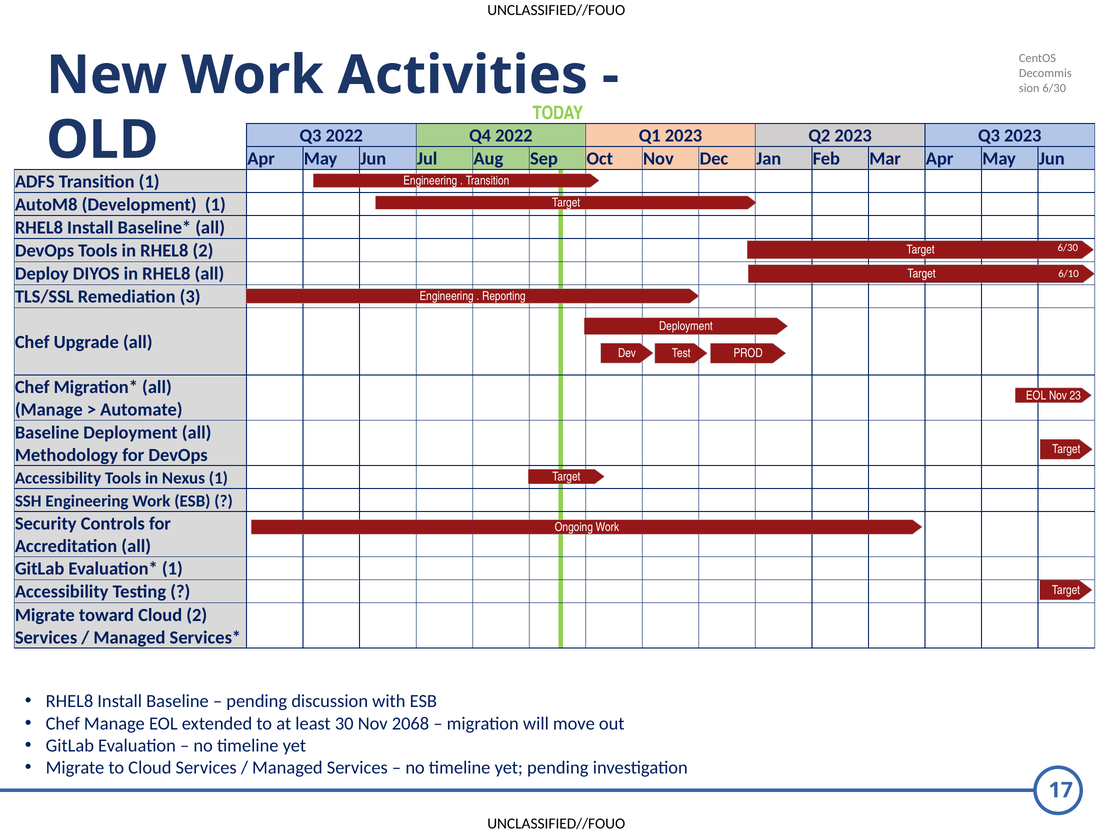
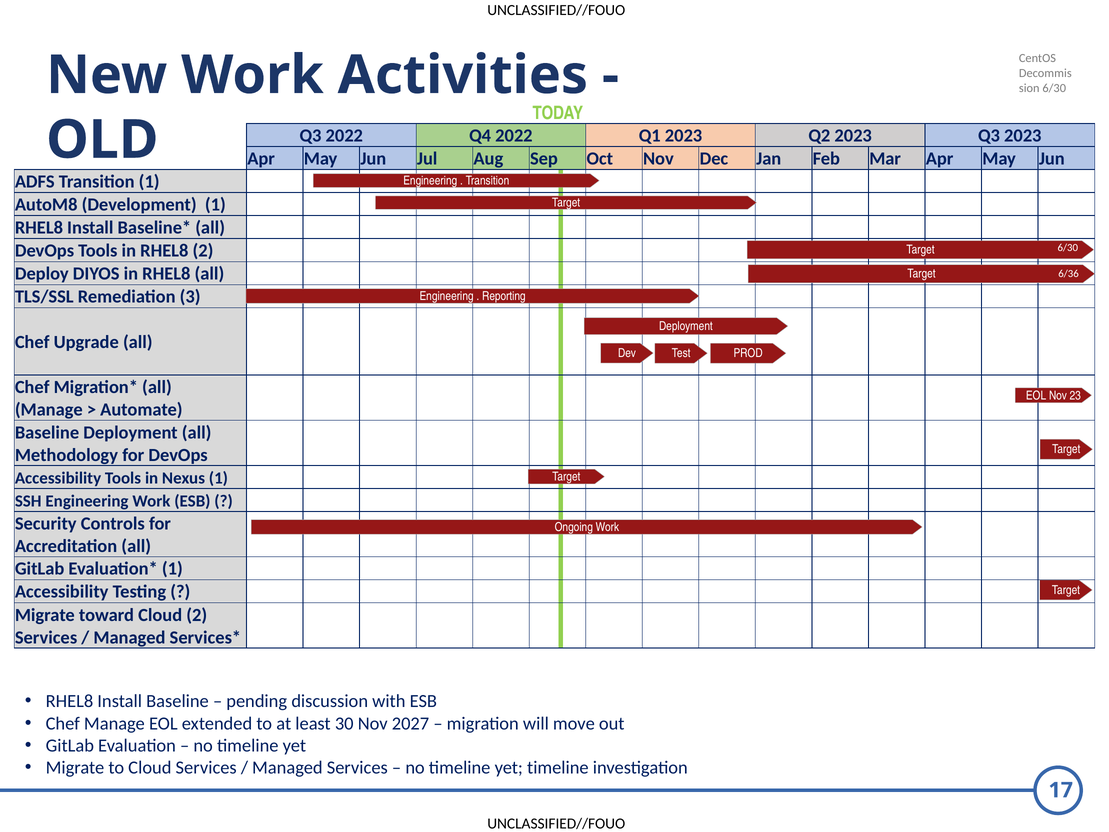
6/10: 6/10 -> 6/36 (1068, 274)
2068: 2068 -> 2027 (410, 723)
yet pending: pending -> timeline (558, 768)
